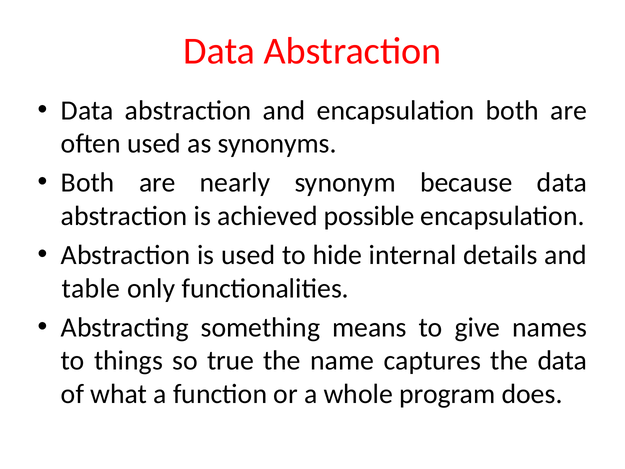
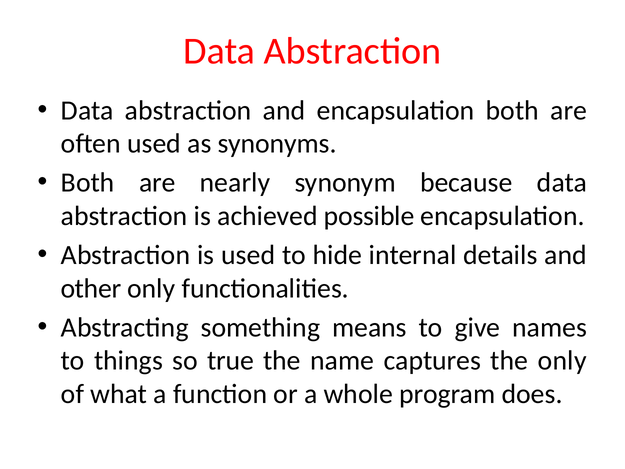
table: table -> other (91, 288)
the data: data -> only (562, 361)
